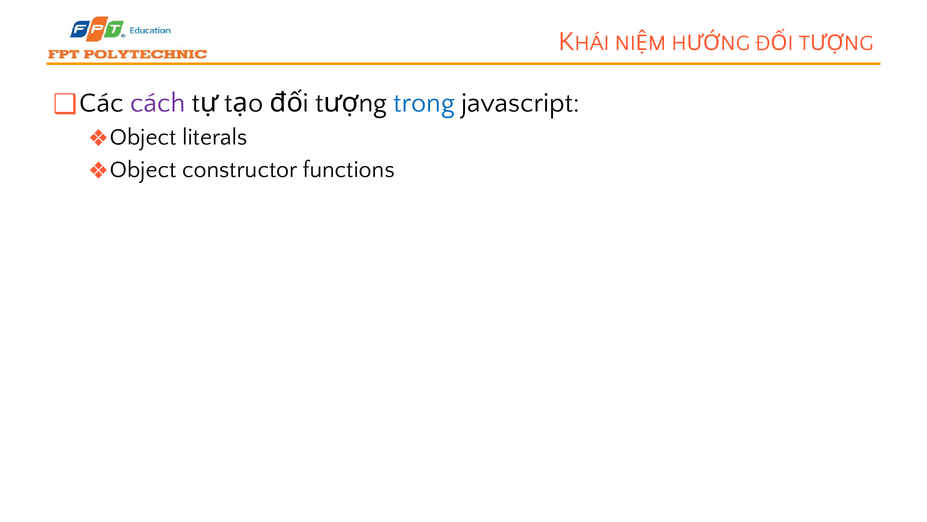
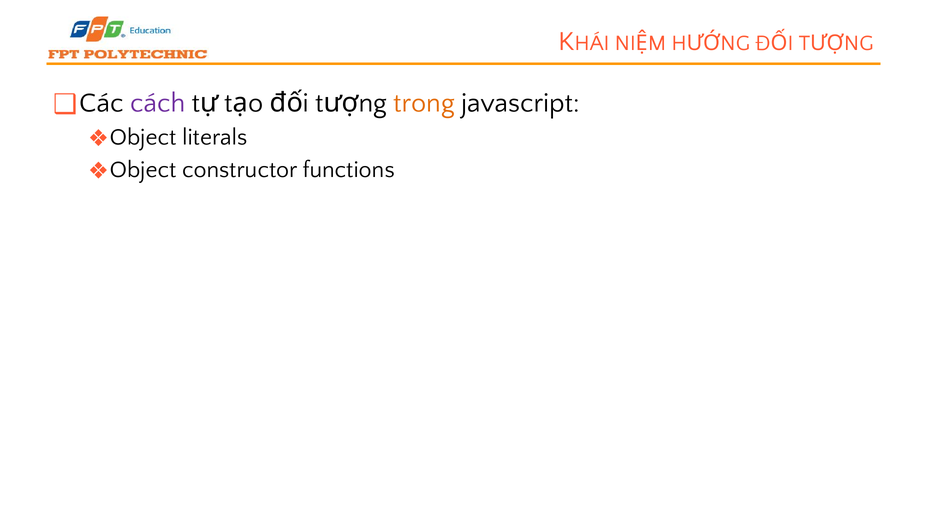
trong colour: blue -> orange (424, 103)
